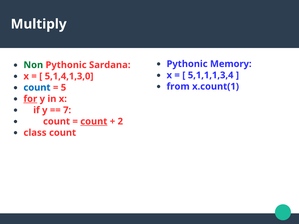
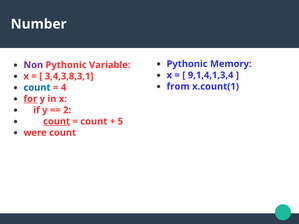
Multiply: Multiply -> Number (39, 24)
Non colour: green -> purple (33, 65)
Sardana: Sardana -> Variable (110, 65)
5,1,1,1,3,4: 5,1,1,1,3,4 -> 9,1,4,1,3,4 (211, 75)
5,1,4,1,3,0: 5,1,4,1,3,0 -> 3,4,3,8,3,1 (69, 76)
5: 5 -> 4 (63, 88)
7: 7 -> 2 (67, 110)
count underline: none -> present (57, 122)
count underline: present -> none (94, 122)
2: 2 -> 5 (120, 122)
class: class -> were (35, 133)
